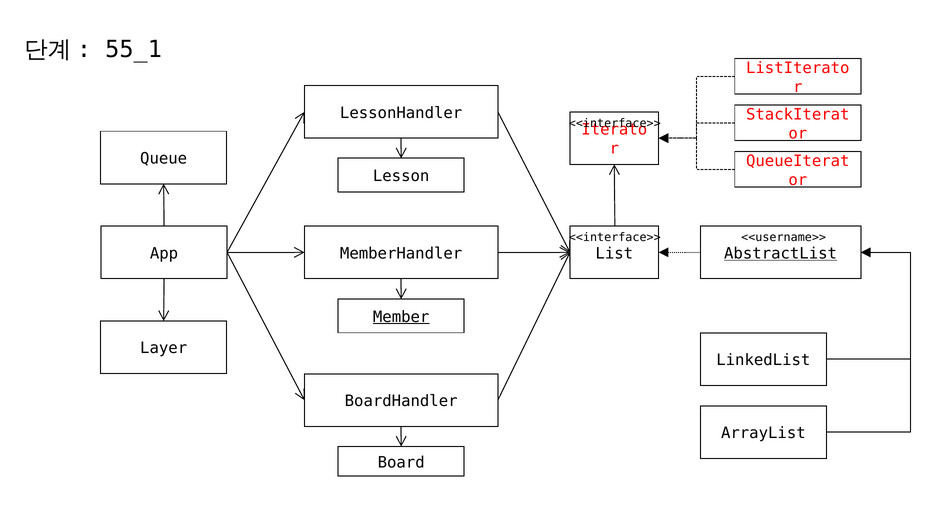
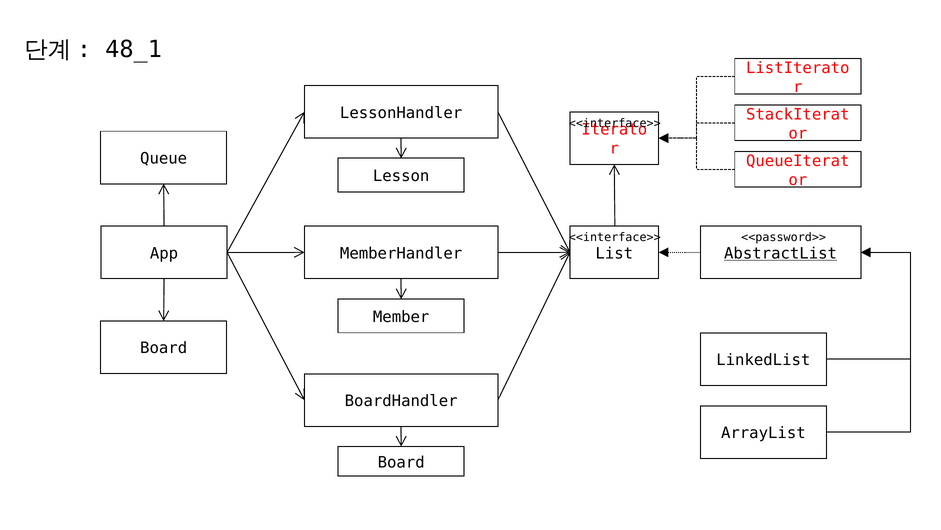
55_1: 55_1 -> 48_1 (134, 49)
<<username>>: <<username>> -> <<password>> (784, 237)
Member underline: present -> none (401, 317)
Layer: Layer -> Board (164, 348)
